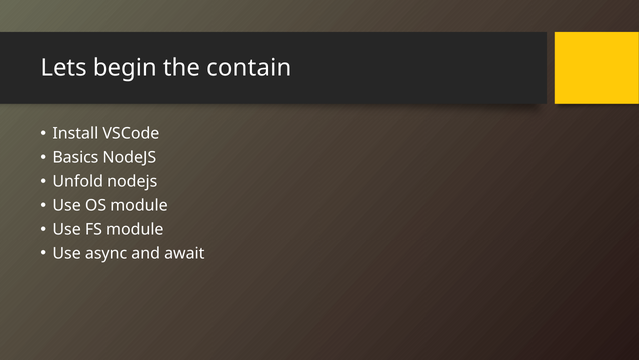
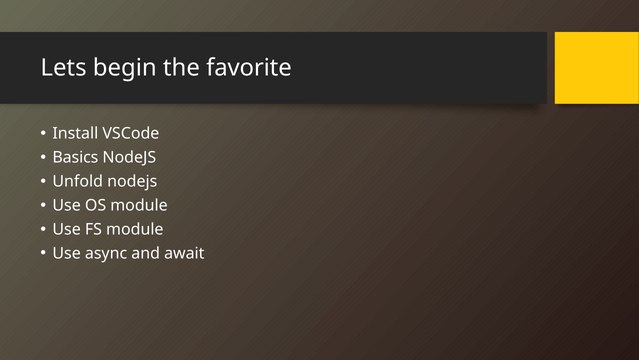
contain: contain -> favorite (249, 68)
